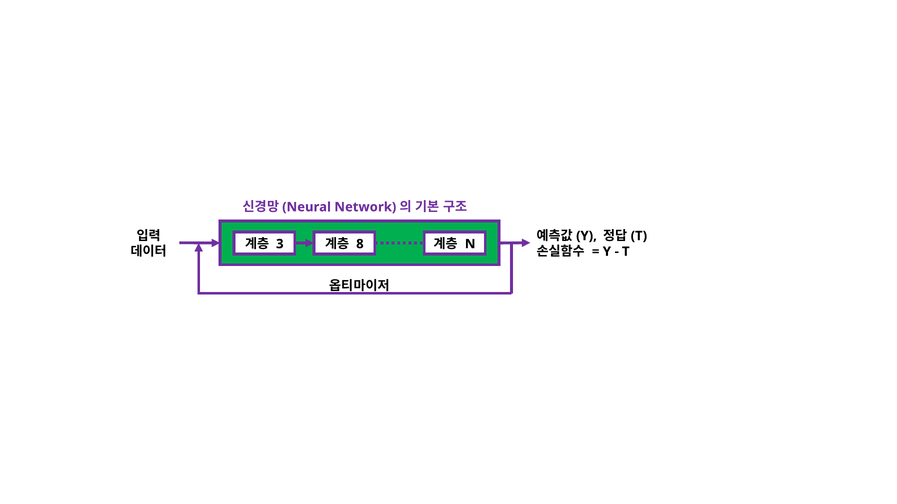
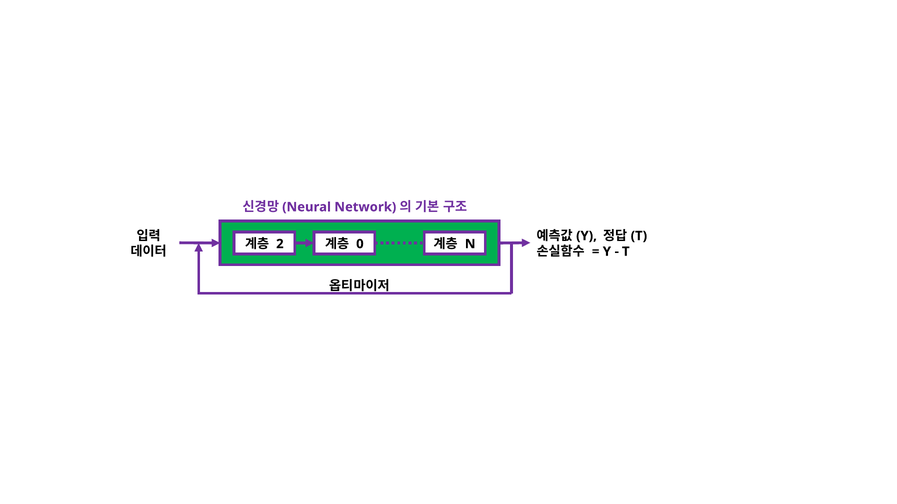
3: 3 -> 2 (280, 244)
8: 8 -> 0 (360, 244)
